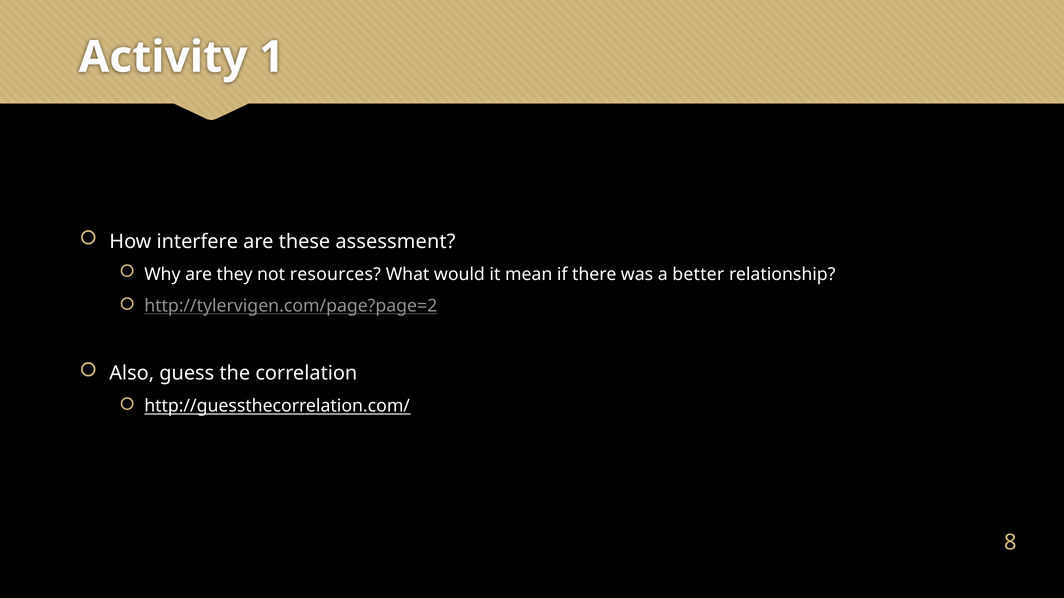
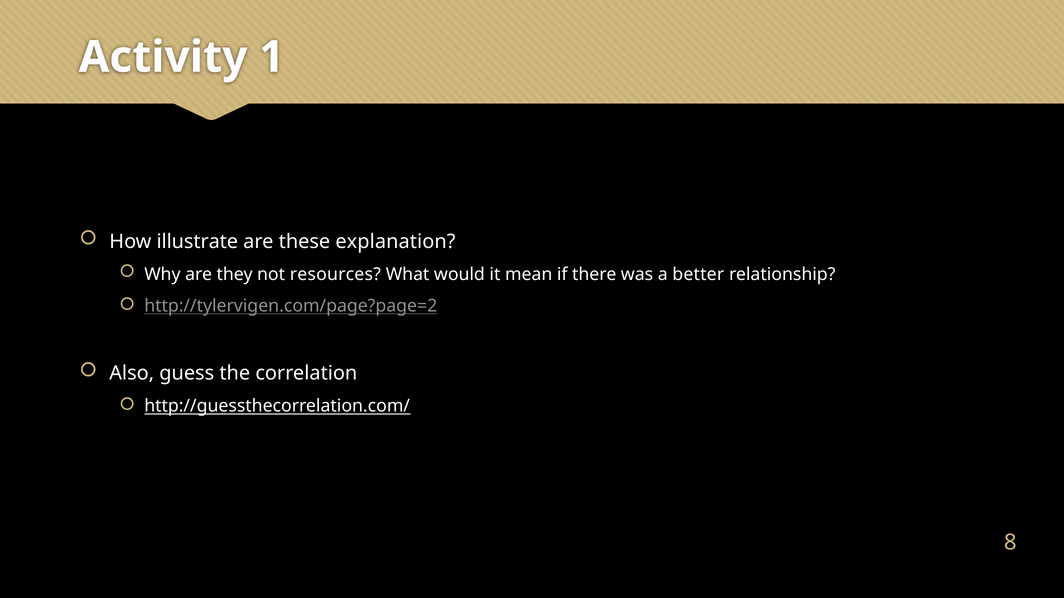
interfere: interfere -> illustrate (197, 242)
assessment: assessment -> explanation (395, 242)
